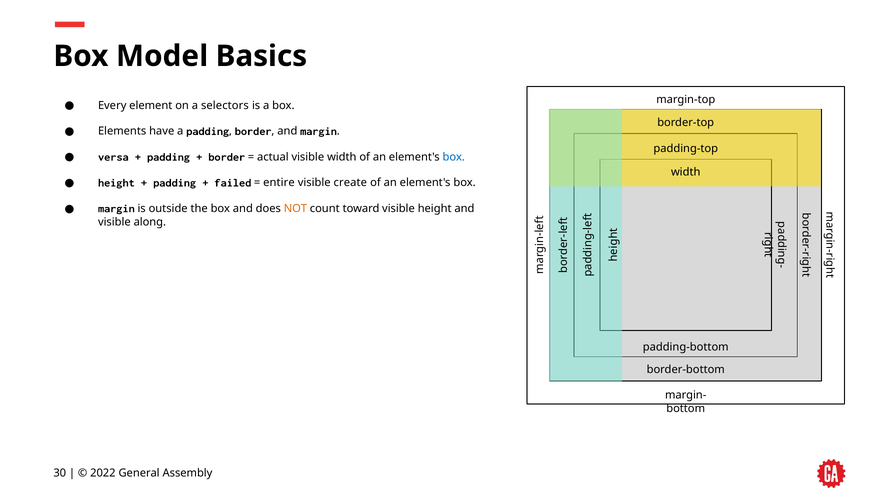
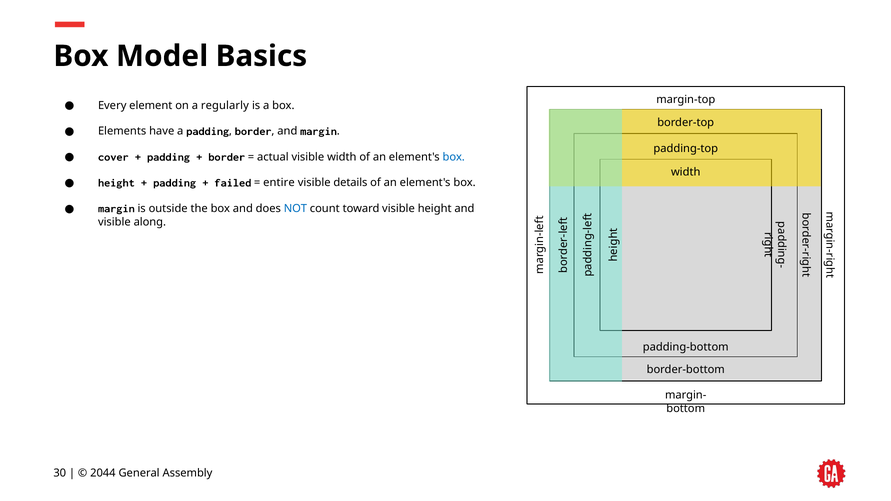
selectors: selectors -> regularly (225, 105)
versa: versa -> cover (113, 157)
create: create -> details (350, 183)
NOT colour: orange -> blue (295, 209)
2022: 2022 -> 2044 (103, 473)
